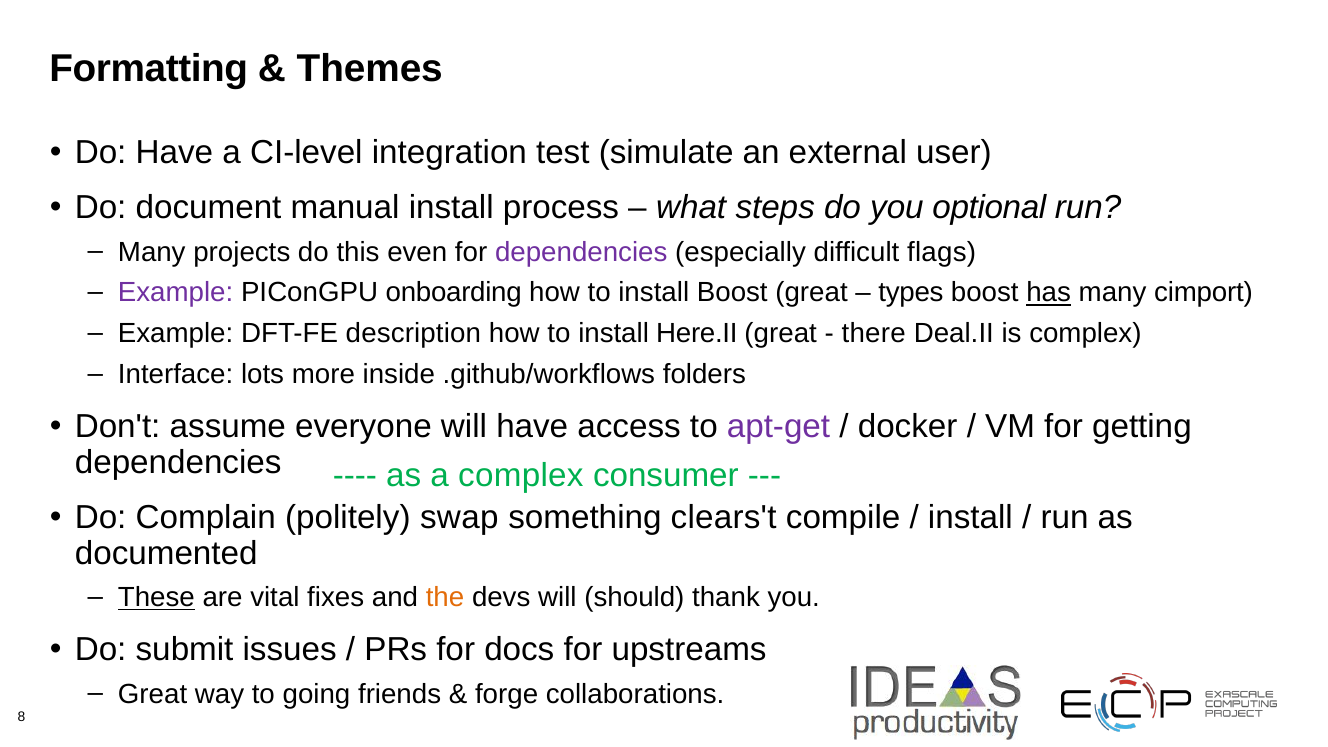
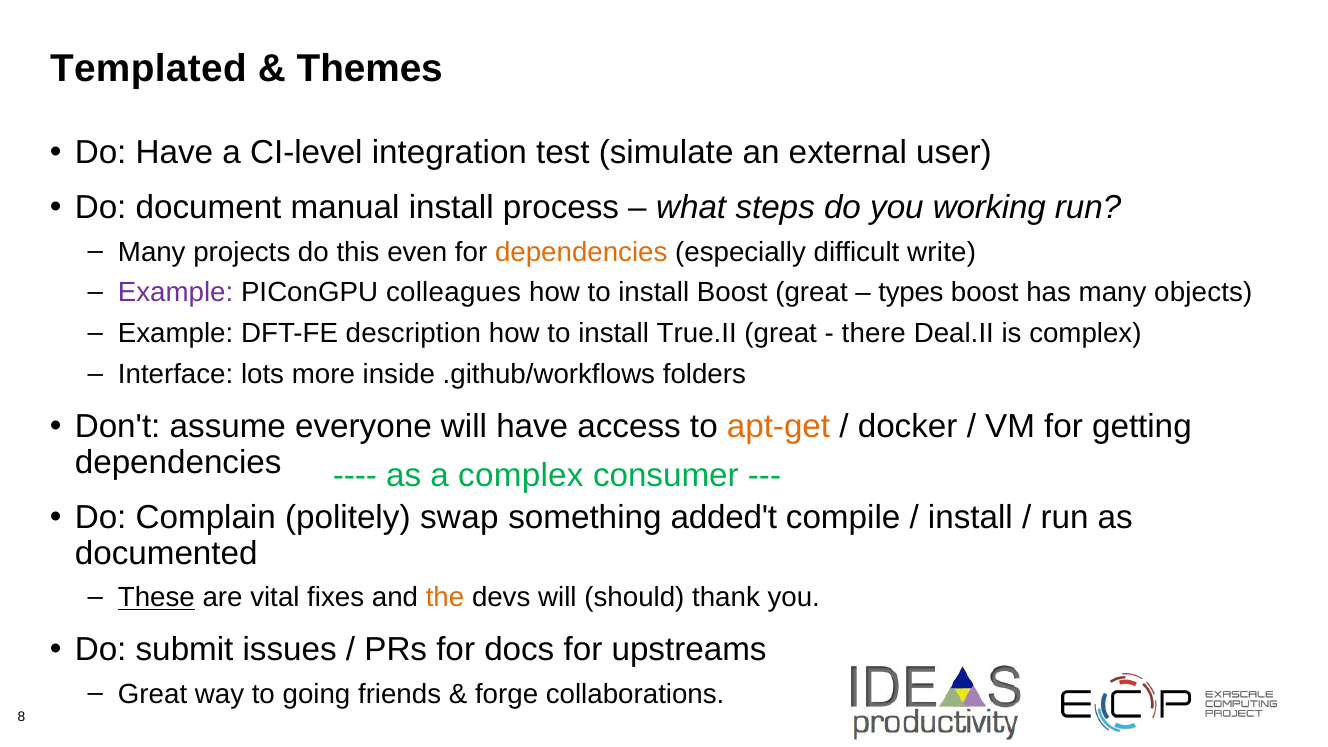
Formatting: Formatting -> Templated (148, 69)
optional: optional -> working (989, 208)
dependencies colour: purple -> orange (581, 252)
flags: flags -> write (942, 252)
onboarding: onboarding -> colleagues (453, 293)
has underline: present -> none (1049, 293)
cimport: cimport -> objects (1203, 293)
Here.II: Here.II -> True.II (697, 334)
apt-get colour: purple -> orange (778, 427)
clears't: clears't -> added't (724, 518)
